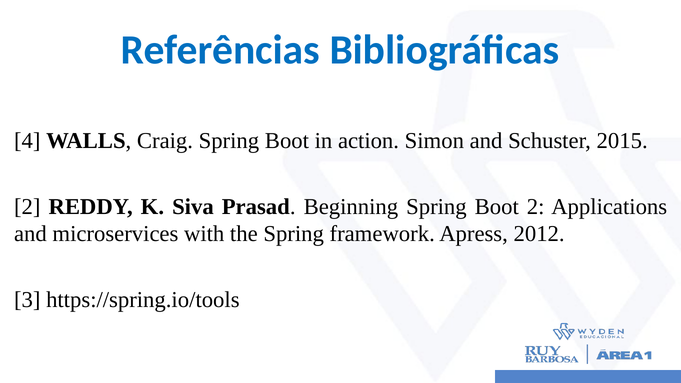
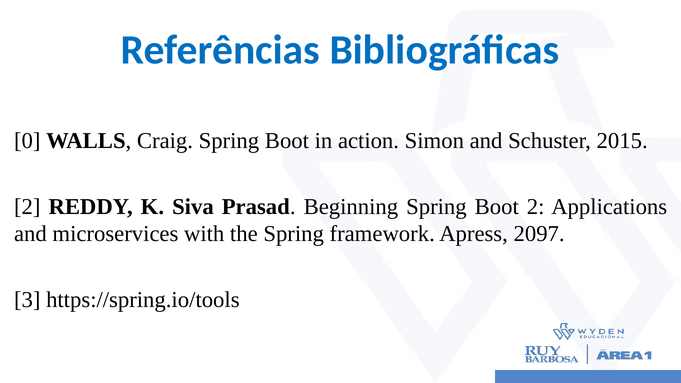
4: 4 -> 0 (27, 141)
2012: 2012 -> 2097 (539, 234)
